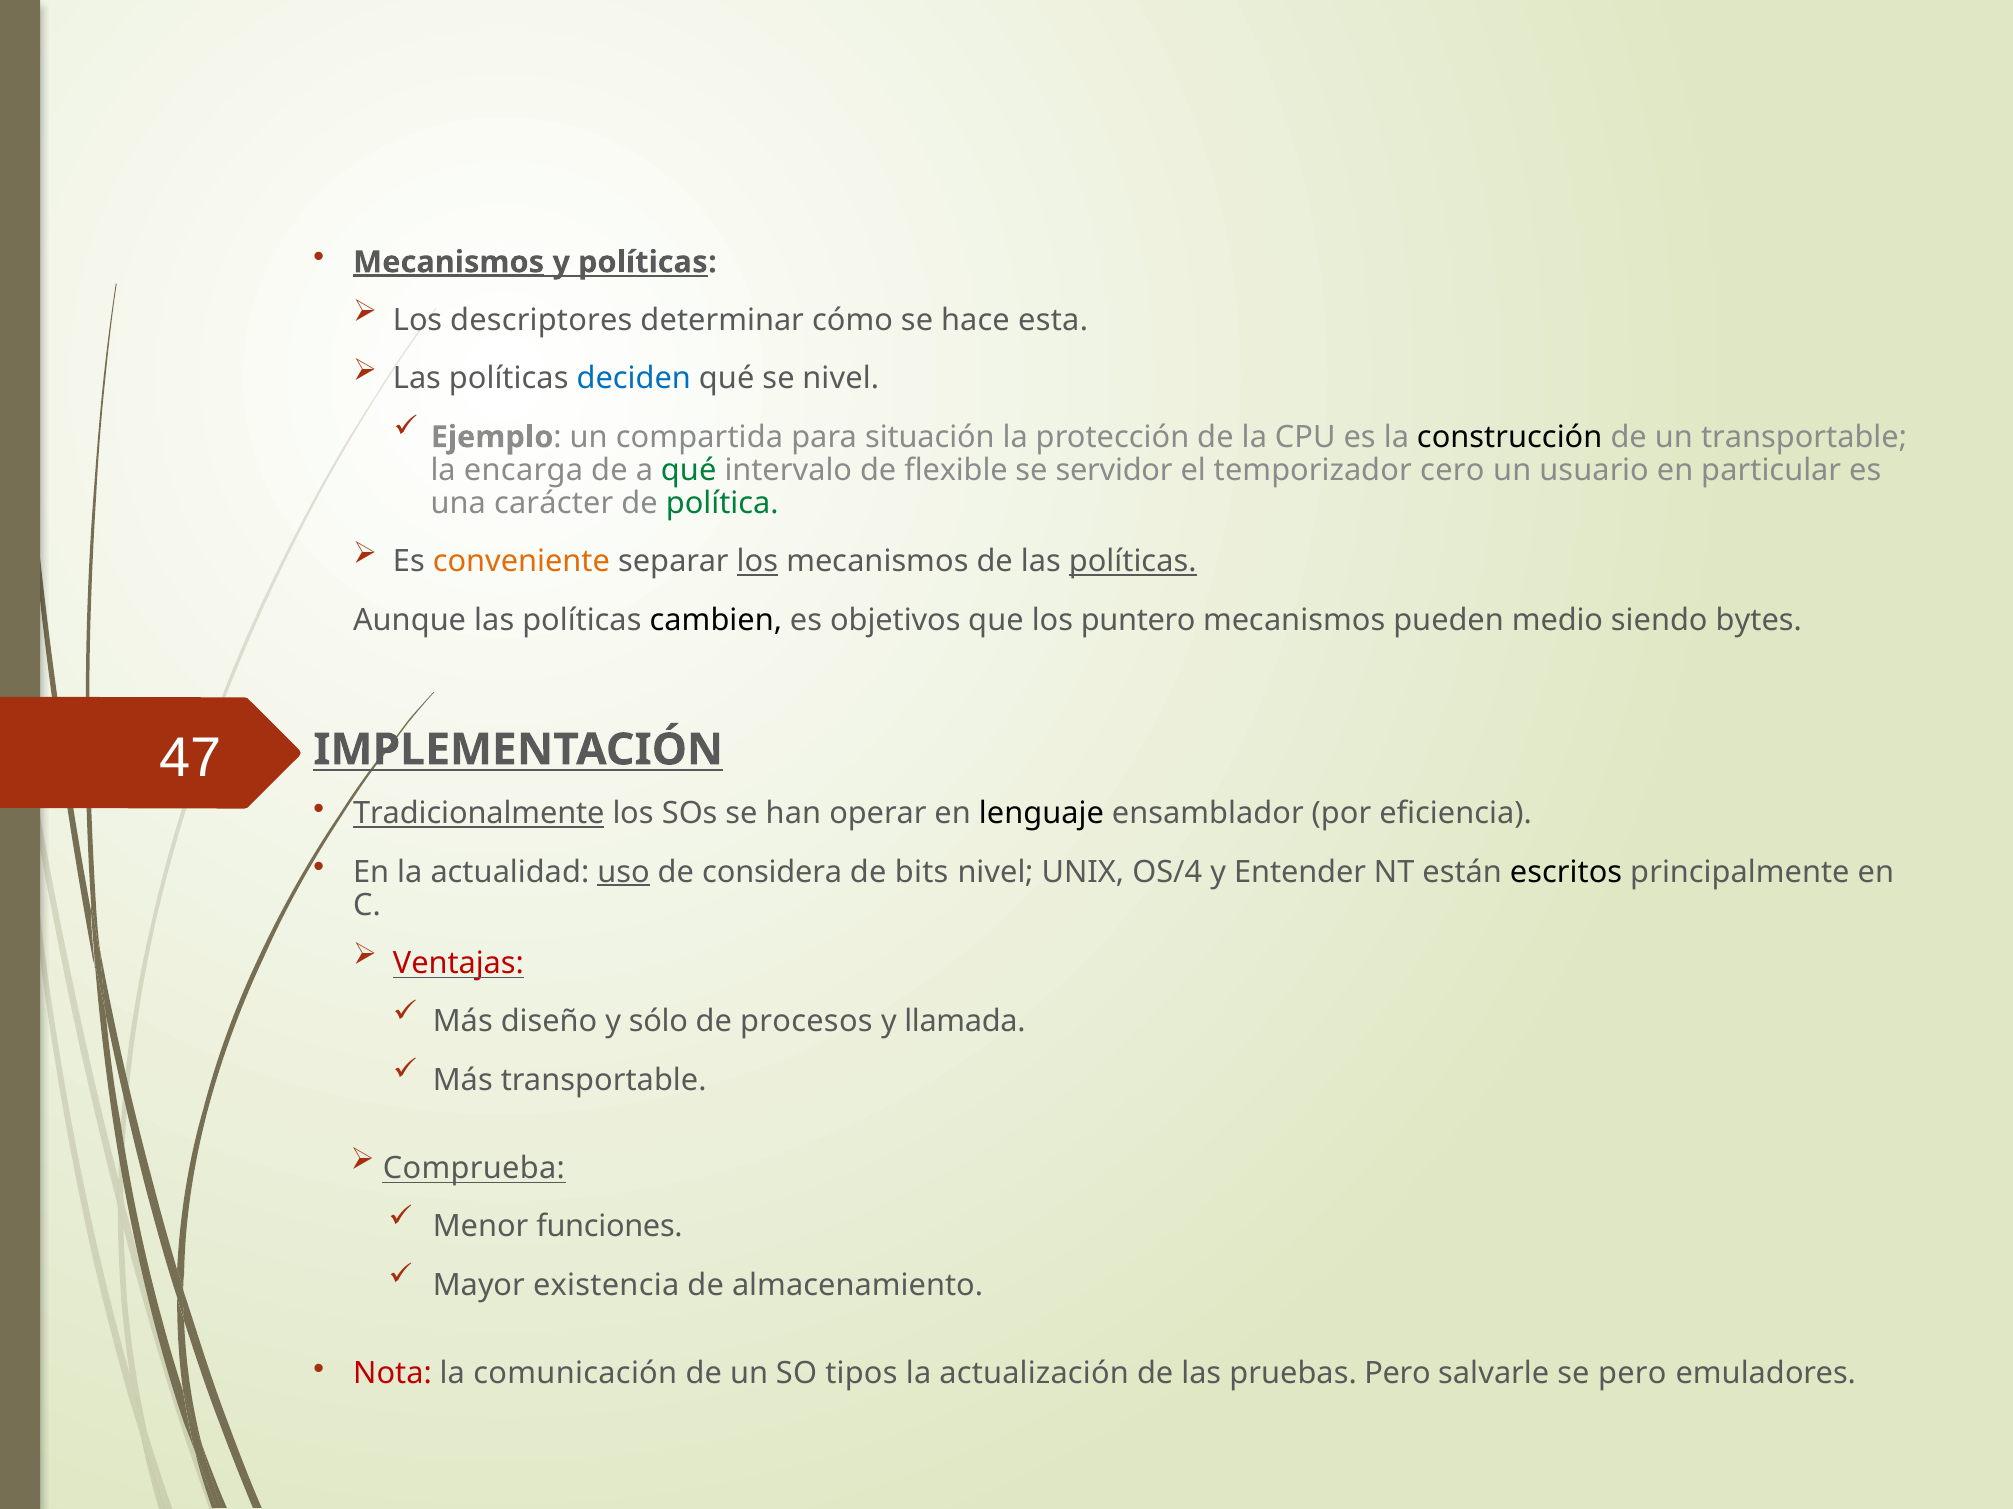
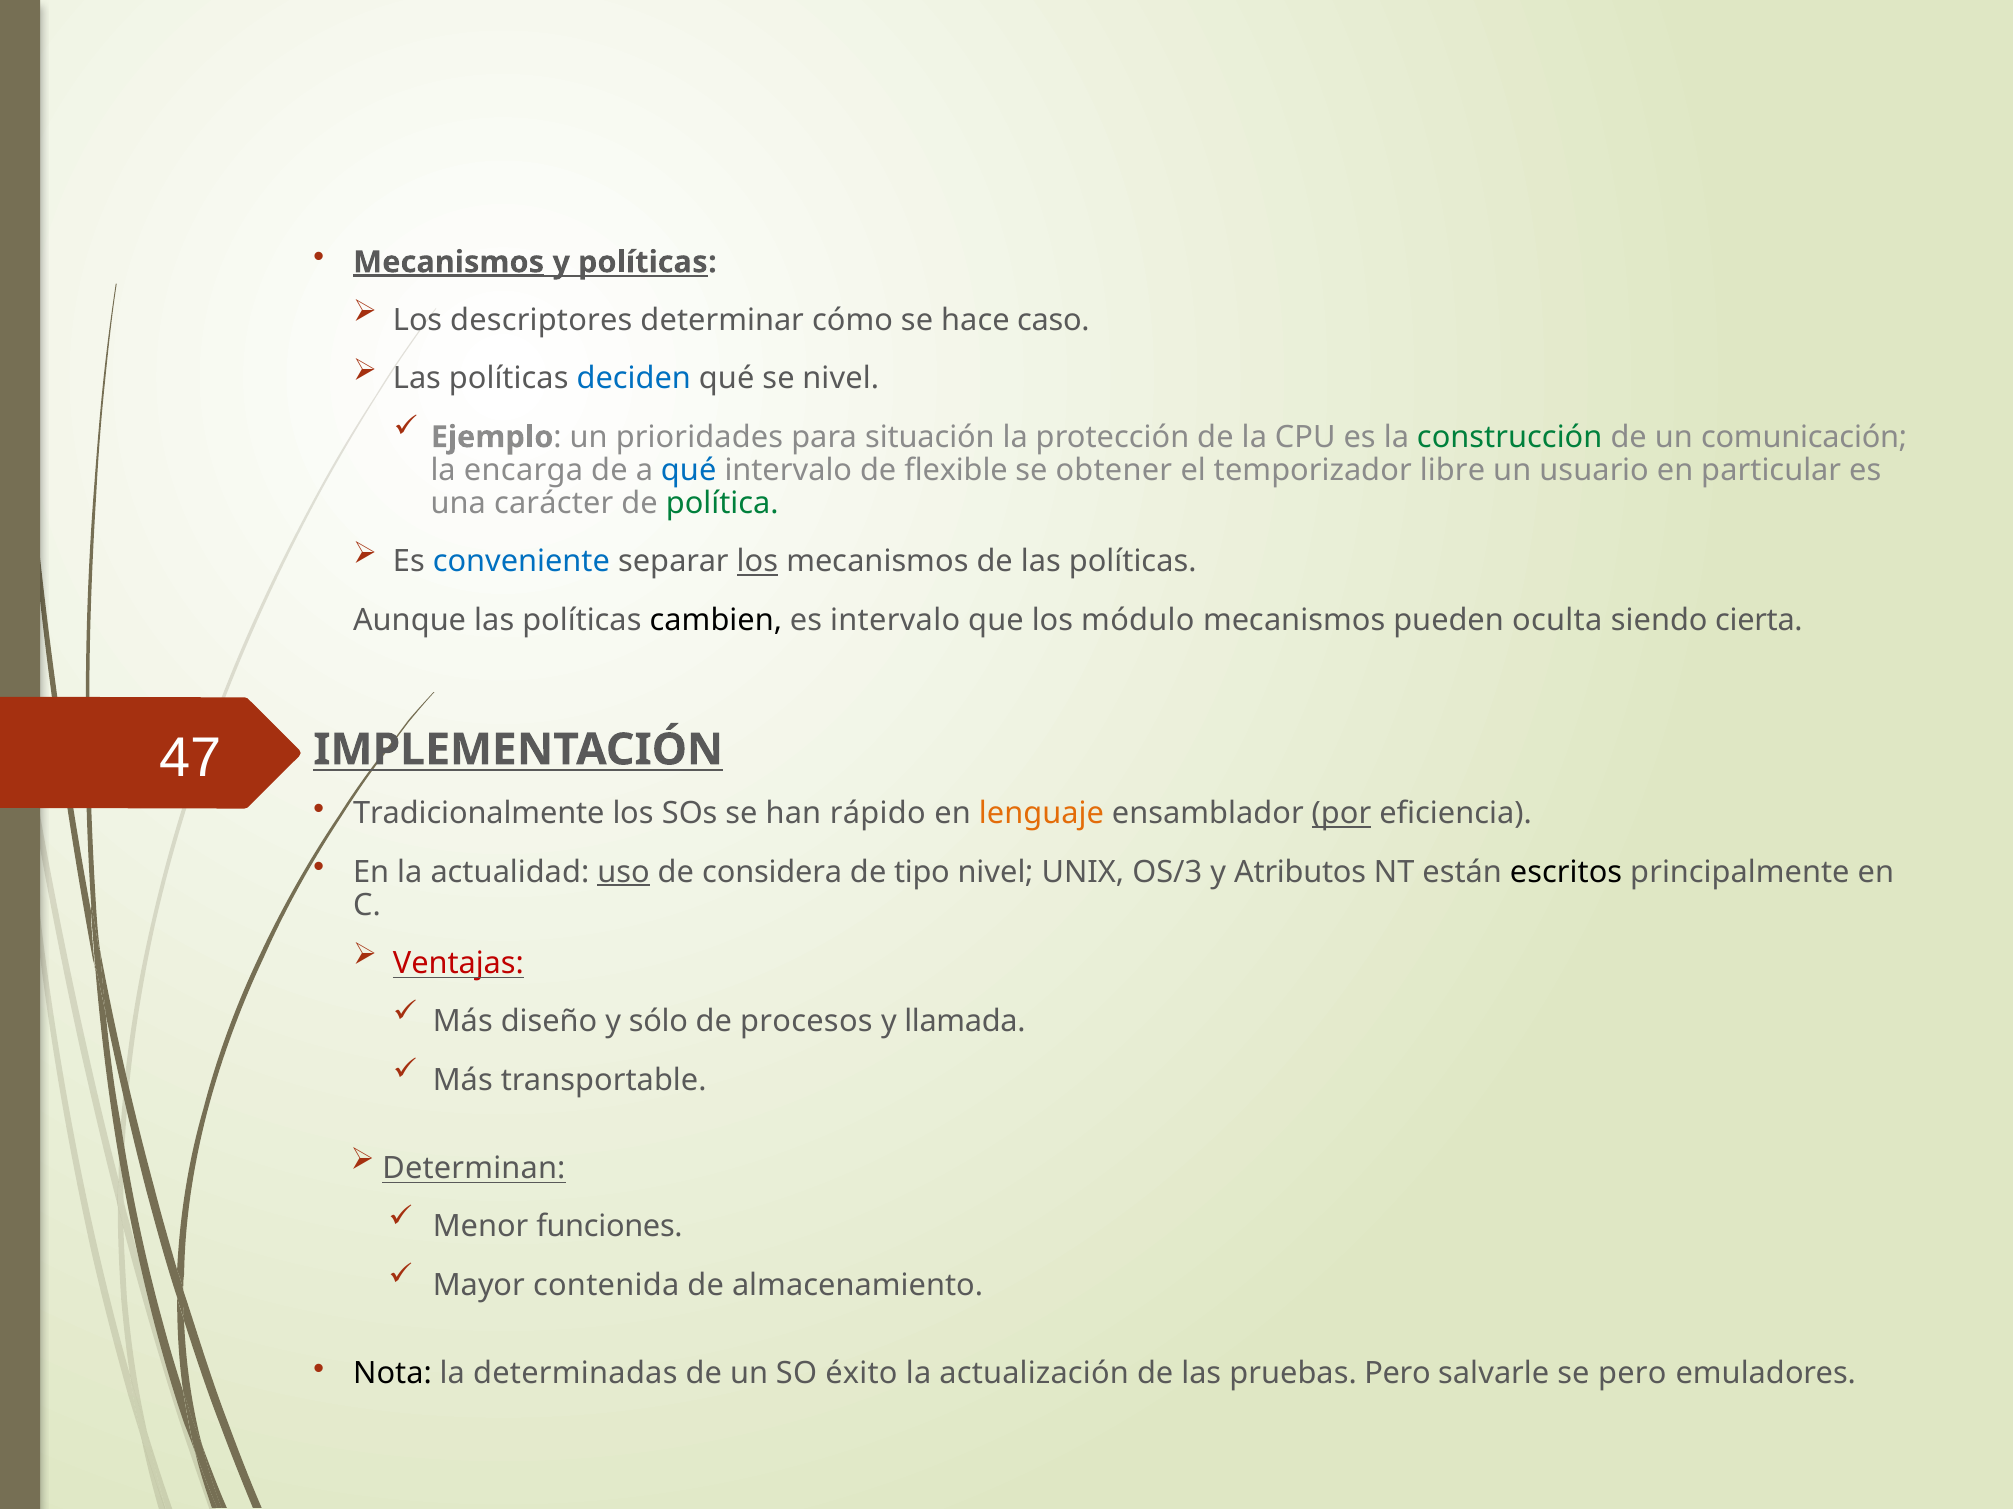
esta: esta -> caso (1053, 321)
compartida: compartida -> prioridades (699, 437)
construcción colour: black -> green (1510, 437)
un transportable: transportable -> comunicación (1804, 437)
qué colour: green -> blue (689, 471)
servidor: servidor -> obtener (1114, 471)
cero: cero -> libre (1452, 471)
conveniente colour: orange -> blue (521, 562)
políticas underline: present -> none (1133, 562)
es objetivos: objetivos -> intervalo (895, 620)
puntero: puntero -> módulo (1138, 620)
medio: medio -> oculta (1557, 620)
bytes: bytes -> cierta (1759, 620)
Tradicionalmente underline: present -> none (479, 814)
operar: operar -> rápido (878, 814)
lenguaje colour: black -> orange (1041, 814)
por underline: none -> present (1341, 814)
bits: bits -> tipo (922, 872)
OS/4: OS/4 -> OS/3 (1167, 872)
Entender: Entender -> Atributos (1300, 872)
Comprueba: Comprueba -> Determinan (474, 1169)
existencia: existencia -> contenida (606, 1286)
Nota colour: red -> black (392, 1374)
comunicación: comunicación -> determinadas (575, 1374)
tipos: tipos -> éxito (861, 1374)
